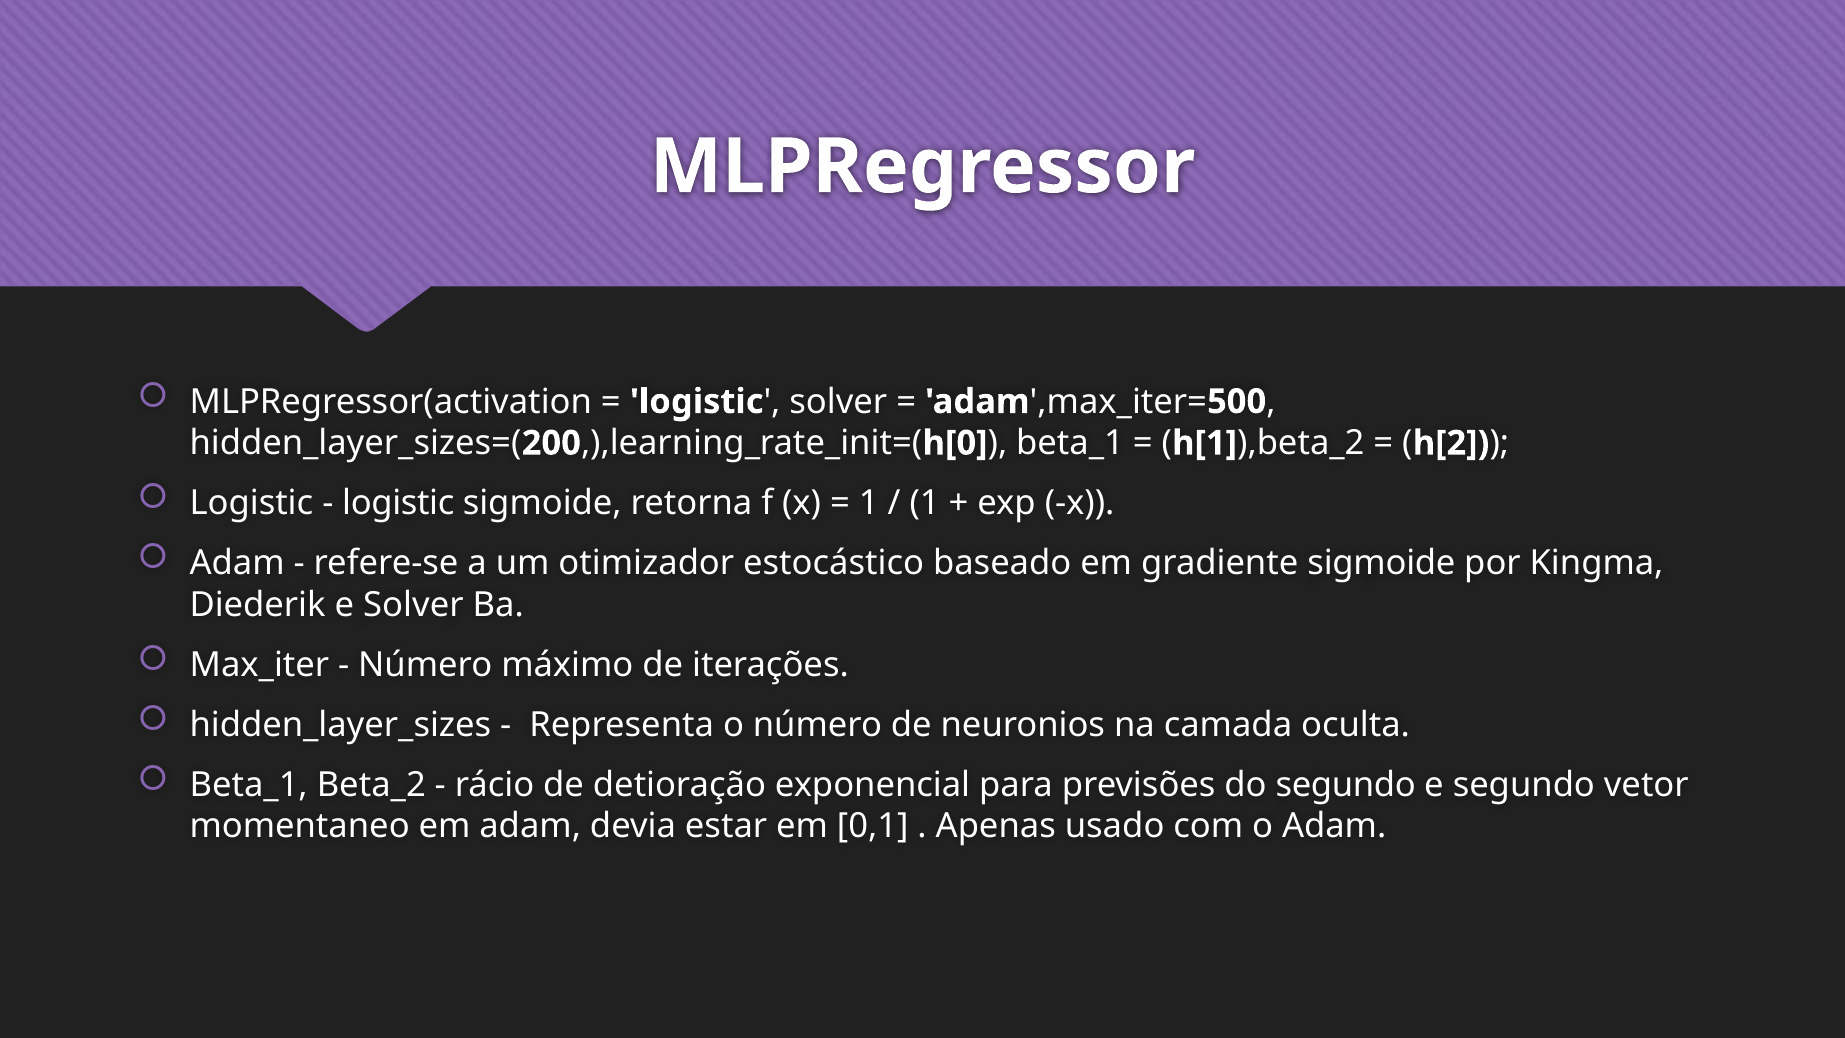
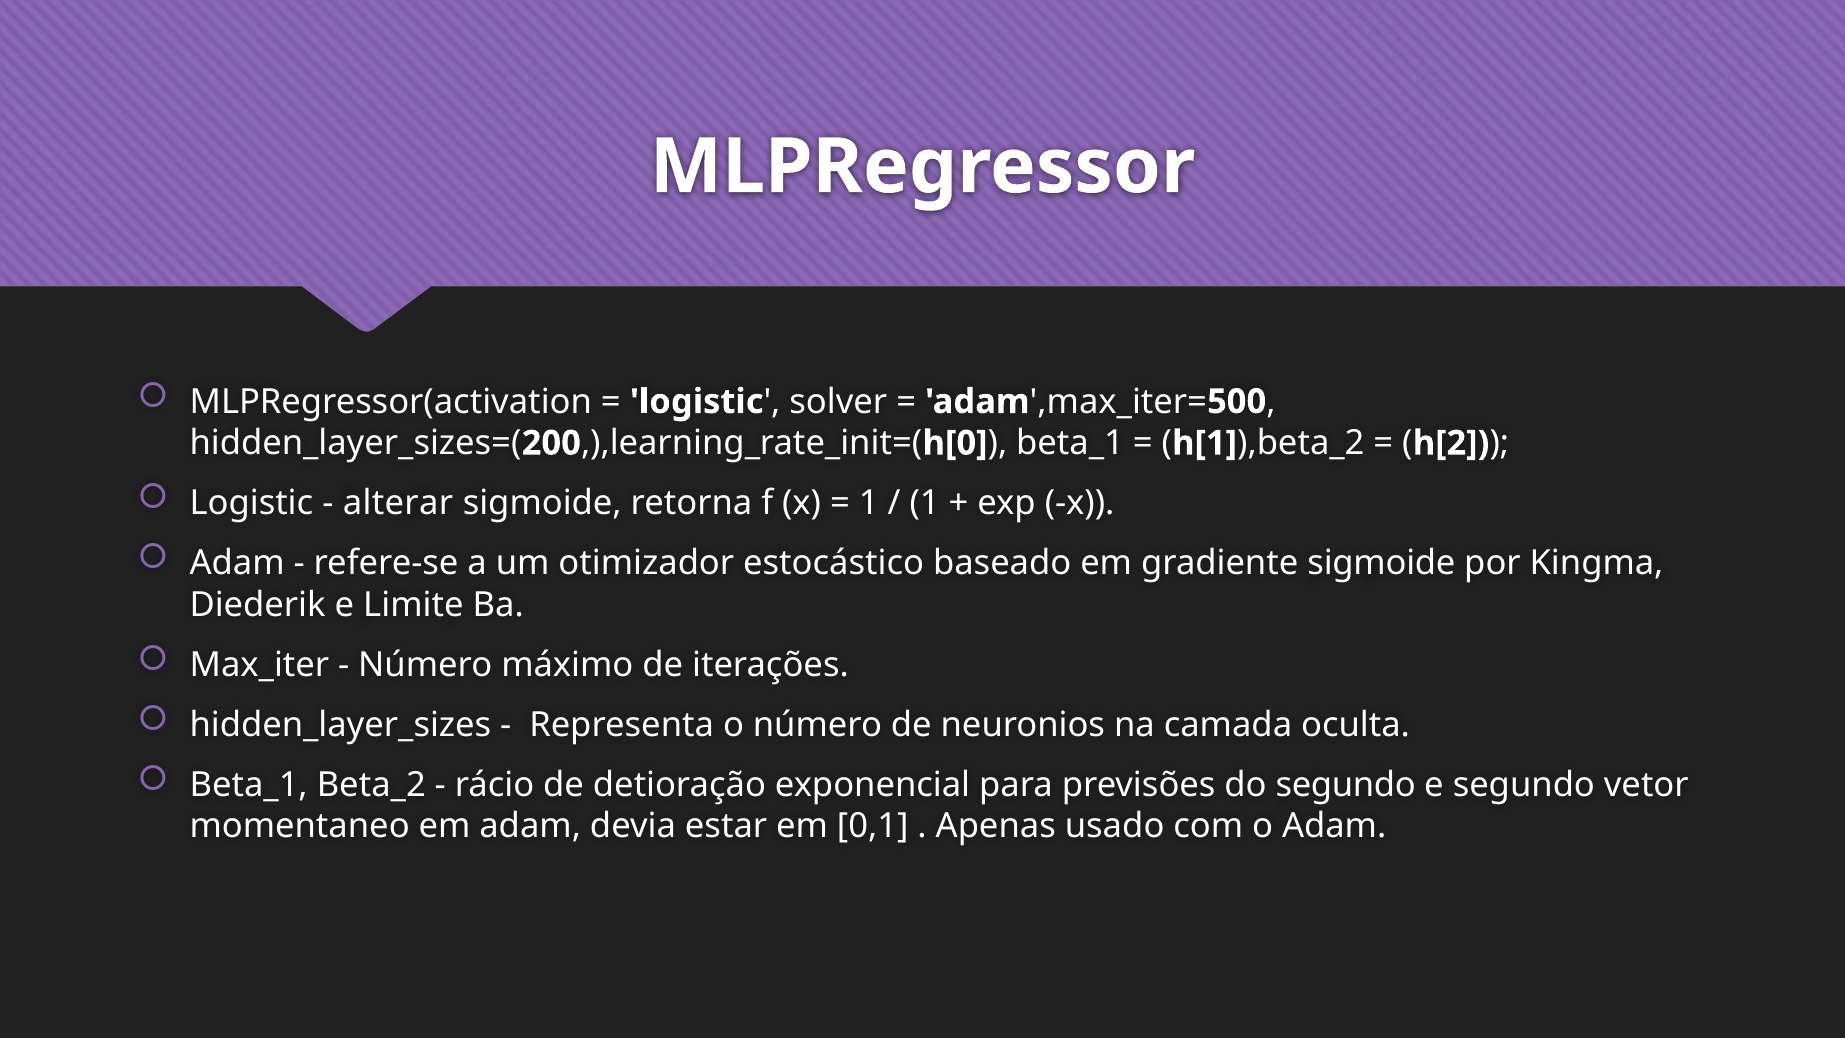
logistic: logistic -> alterar (398, 503)
e Solver: Solver -> Limite (413, 605)
